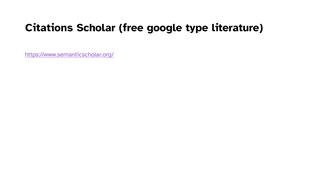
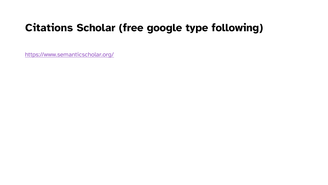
literature: literature -> following (237, 28)
